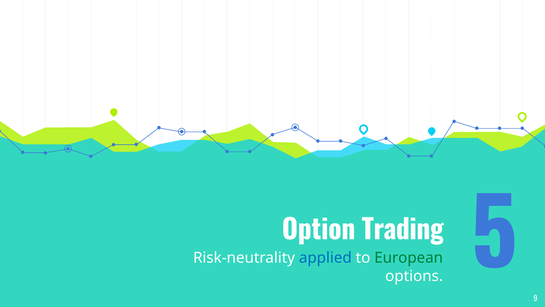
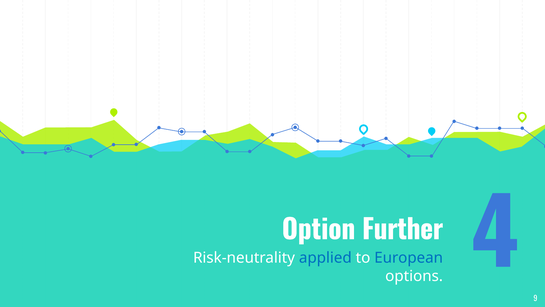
Trading: Trading -> Further (403, 230)
European colour: green -> blue (409, 258)
5: 5 -> 4 (495, 236)
